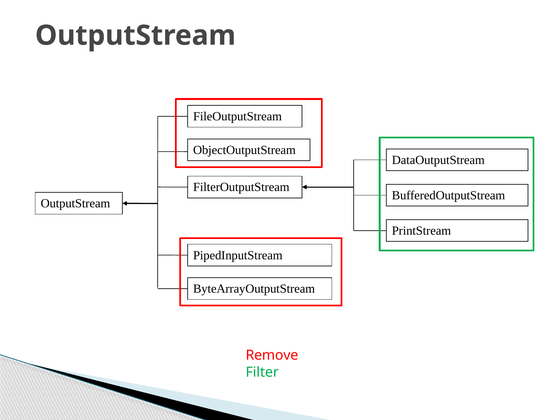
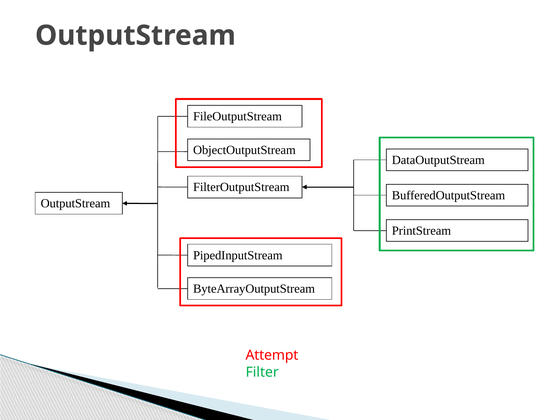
Remove: Remove -> Attempt (272, 355)
